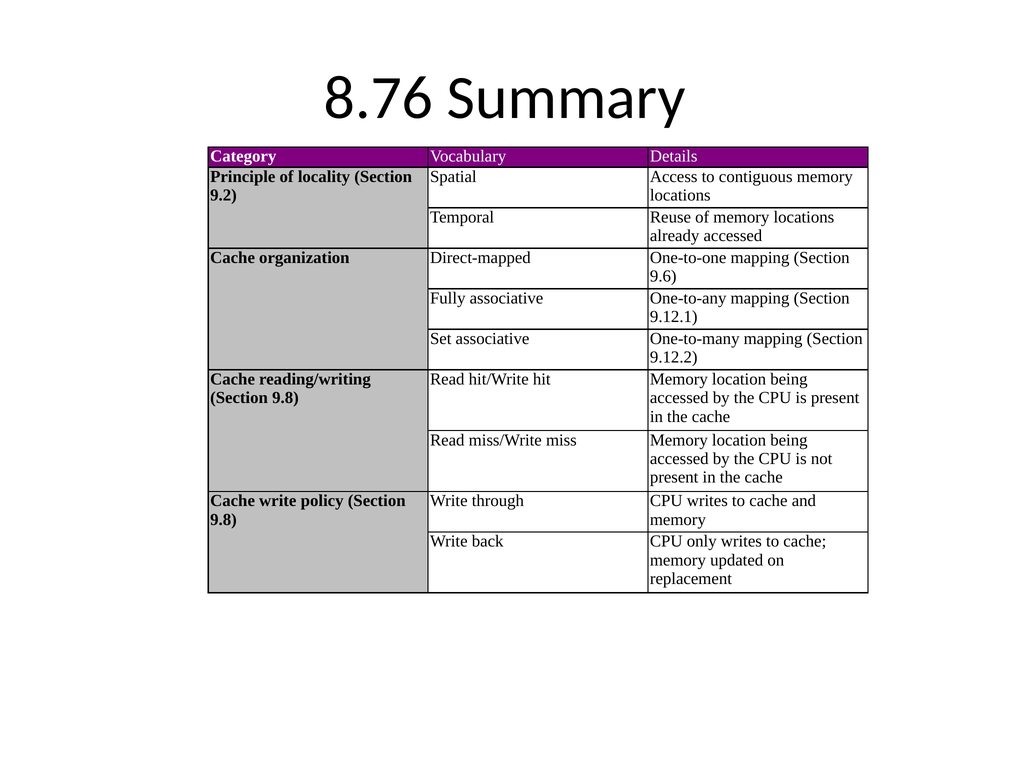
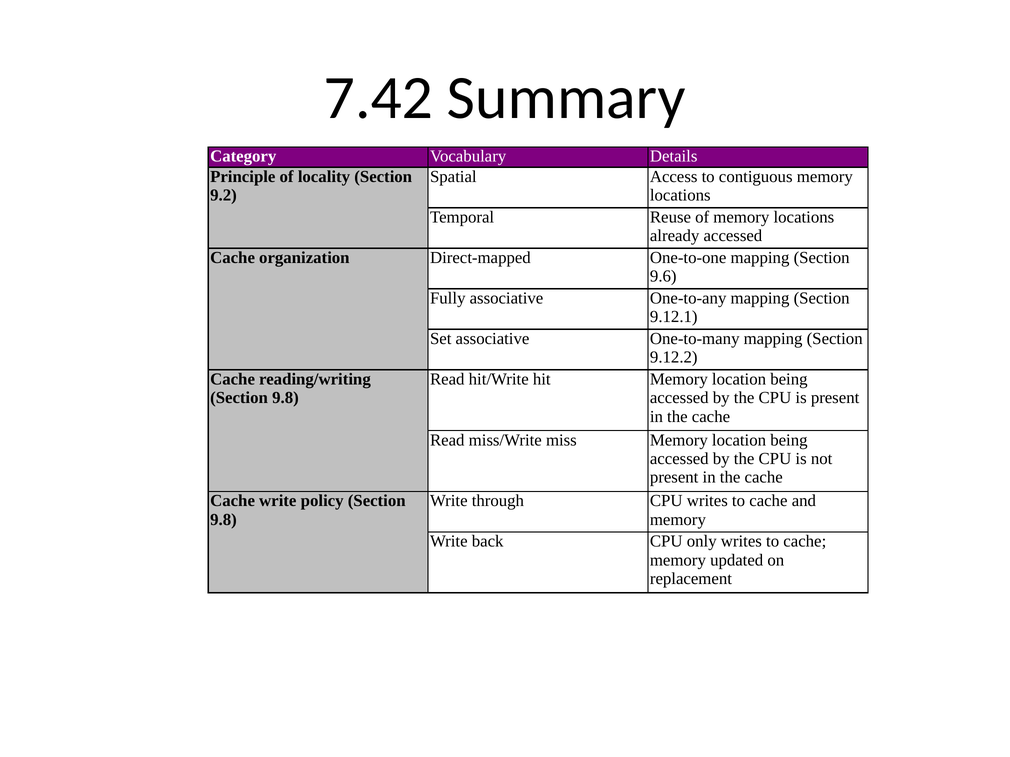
8.76: 8.76 -> 7.42 (378, 98)
